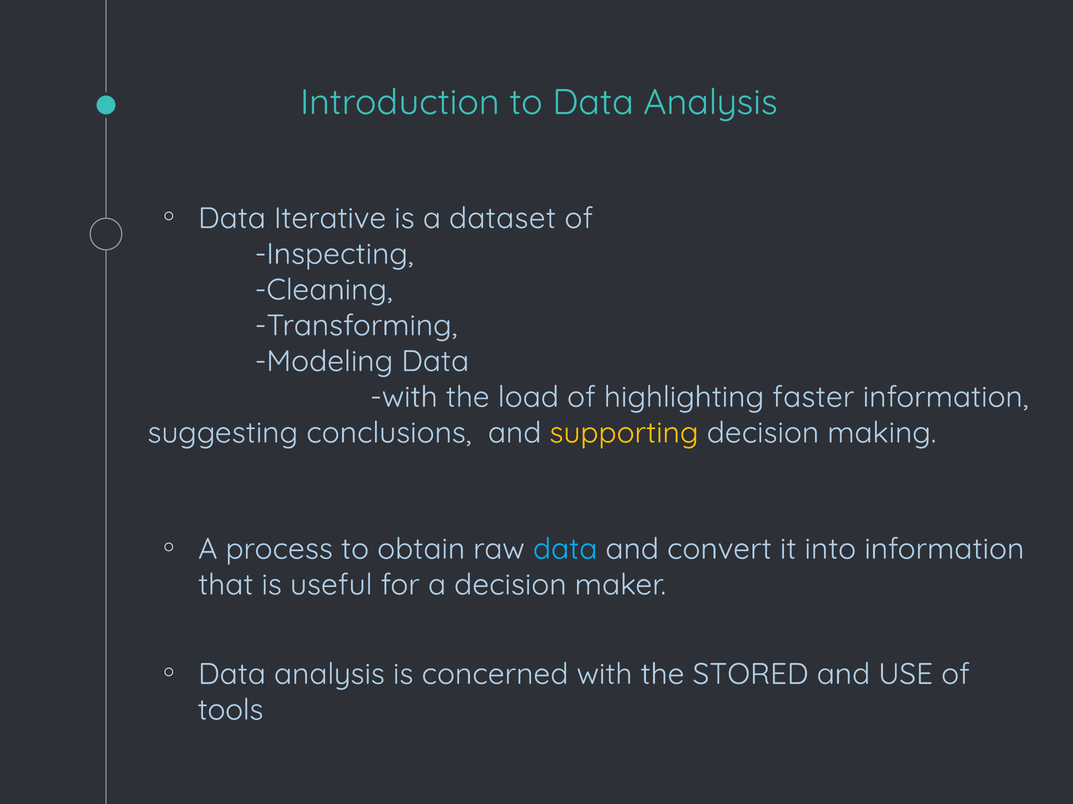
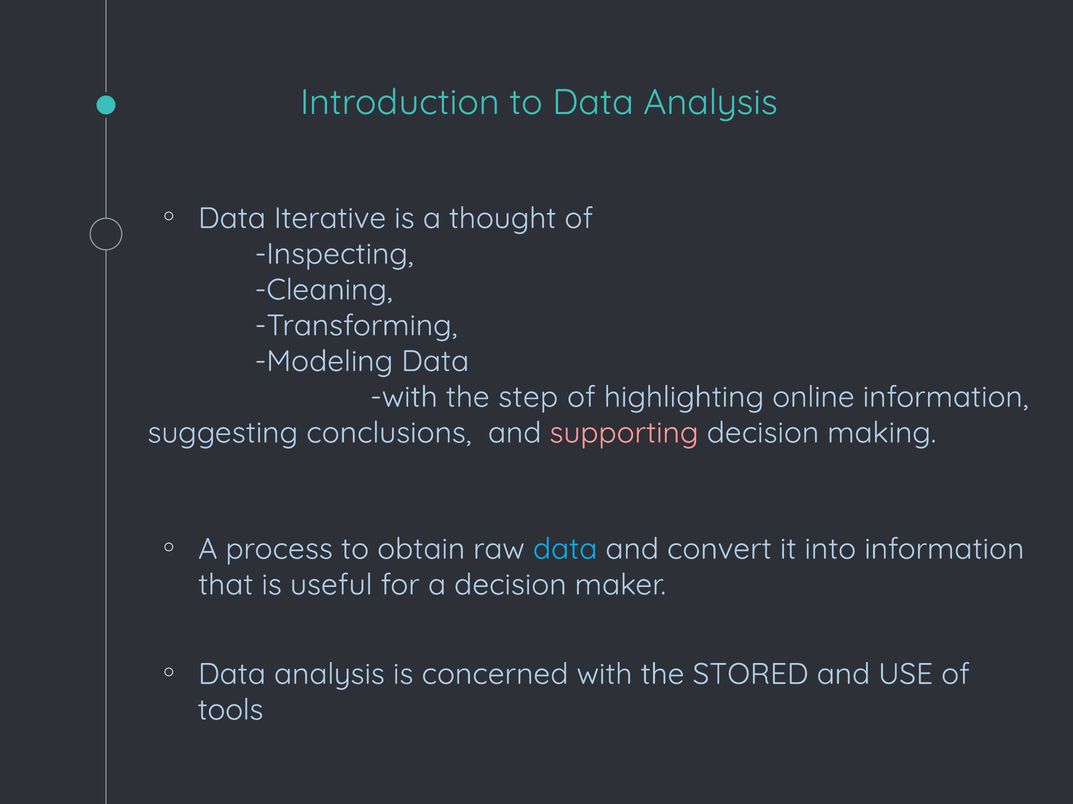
dataset: dataset -> thought (503, 218)
load: load -> step (528, 397)
faster: faster -> online (813, 397)
supporting colour: yellow -> pink (624, 433)
